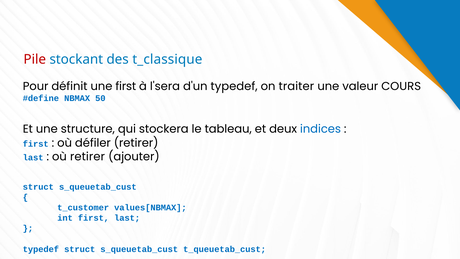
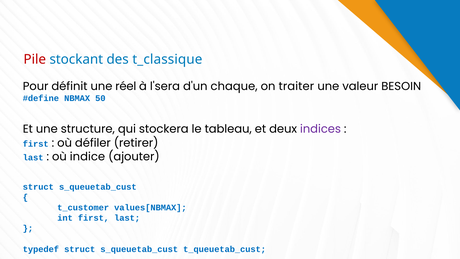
une first: first -> réel (126, 86)
d'un typedef: typedef -> chaque (234, 86)
COURS: COURS -> BESOIN (401, 86)
indices colour: blue -> purple (321, 129)
où retirer: retirer -> indice (87, 157)
